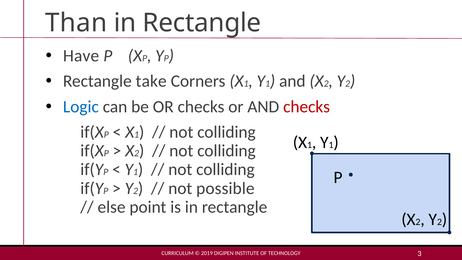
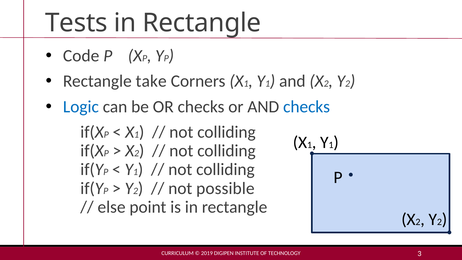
Than: Than -> Tests (76, 23)
Have: Have -> Code (81, 56)
checks colour: red -> blue (307, 107)
